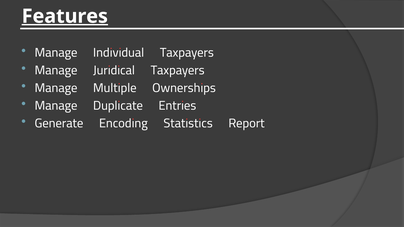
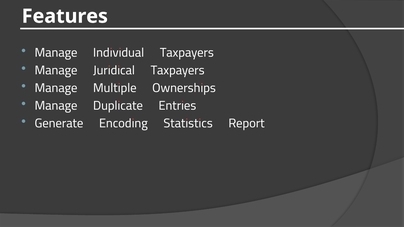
Features underline: present -> none (65, 16)
